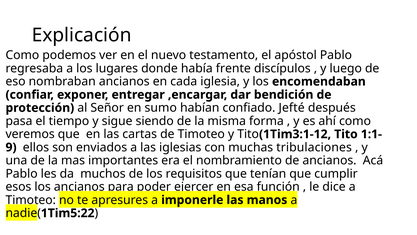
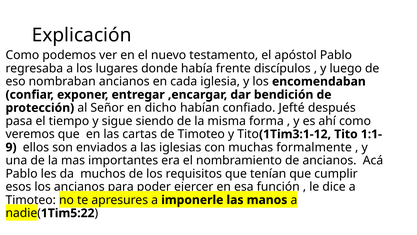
sumo: sumo -> dicho (161, 108)
tribulaciones: tribulaciones -> formalmente (314, 147)
